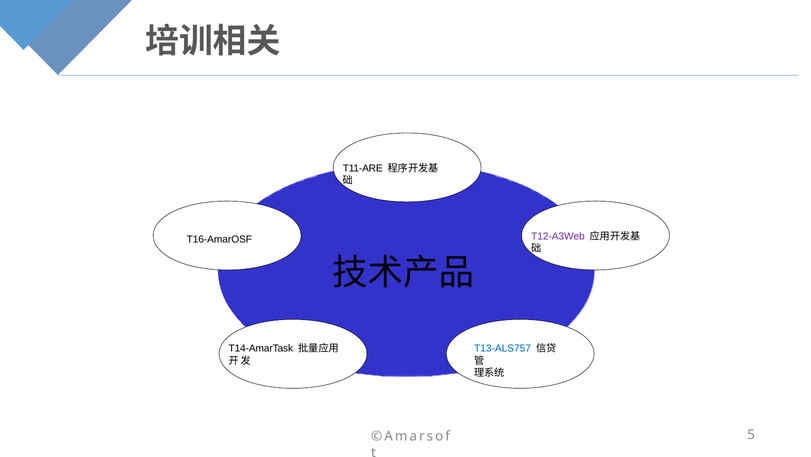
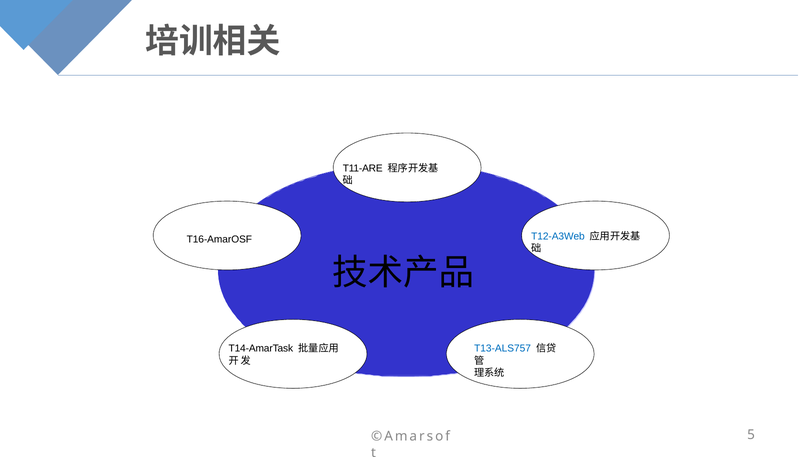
T12-A3Web colour: purple -> blue (558, 236)
